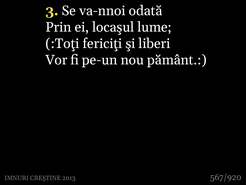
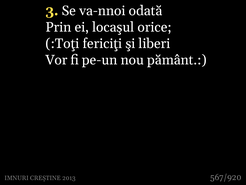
lume: lume -> orice (155, 27)
